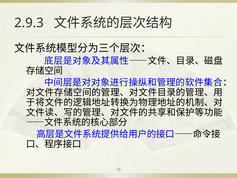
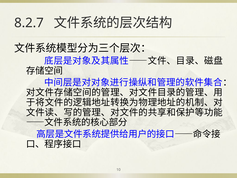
2.9.3: 2.9.3 -> 8.2.7 (29, 23)
